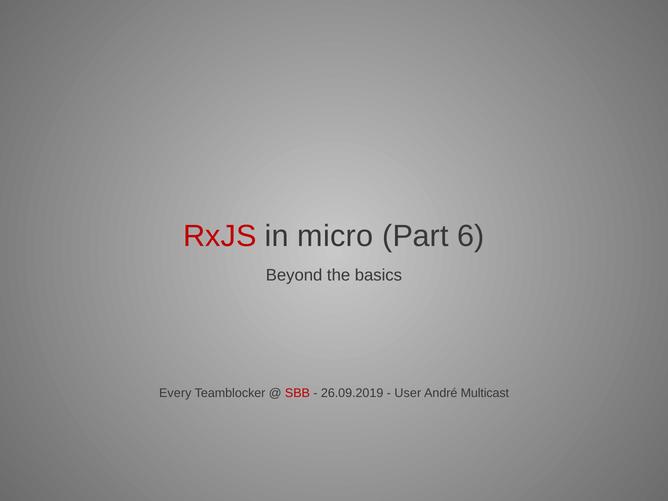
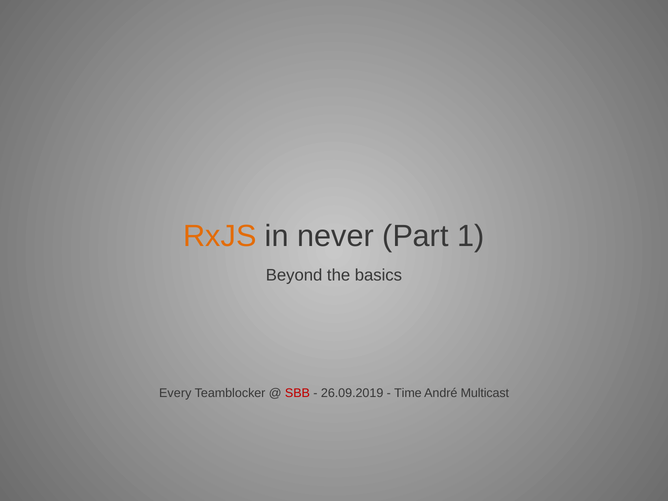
RxJS colour: red -> orange (220, 236)
micro: micro -> never (336, 236)
6: 6 -> 1 (471, 236)
User: User -> Time (408, 393)
